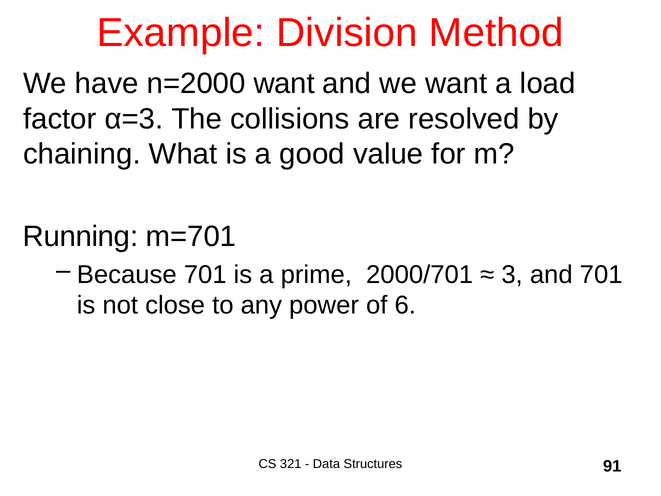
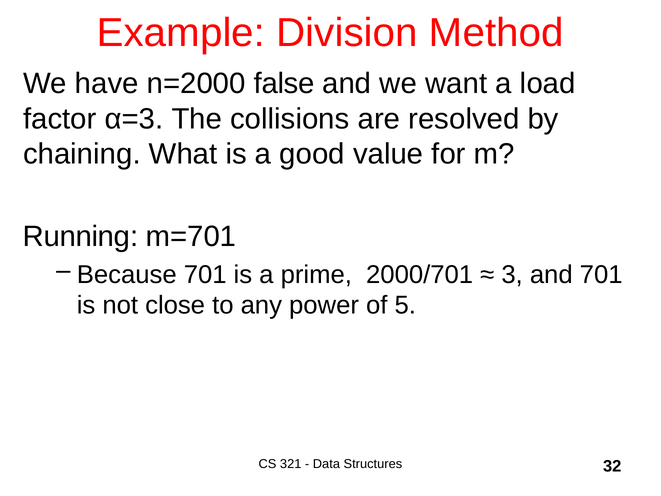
n=2000 want: want -> false (284, 84)
6: 6 -> 5 (405, 305)
91: 91 -> 32 (612, 466)
